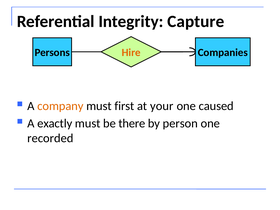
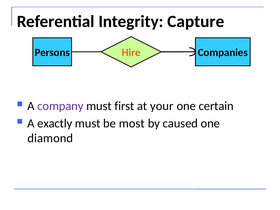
company colour: orange -> purple (60, 106)
caused: caused -> certain (216, 106)
there: there -> most (132, 123)
person: person -> caused (180, 123)
recorded: recorded -> diamond (50, 138)
